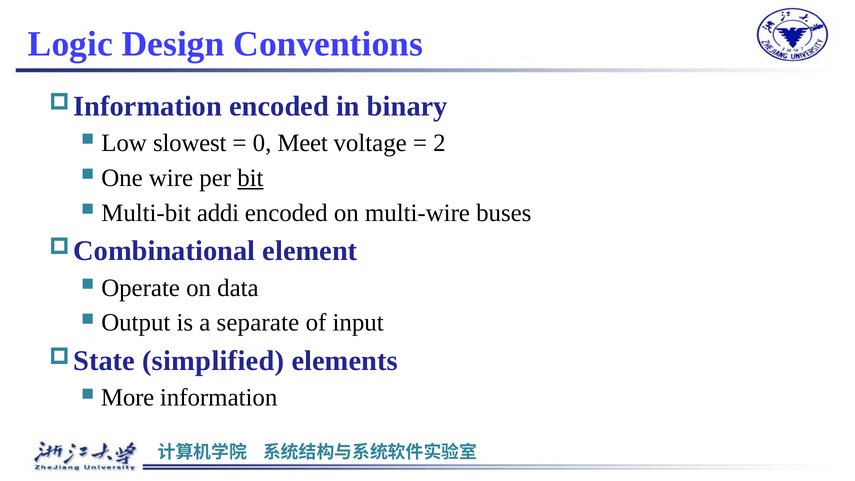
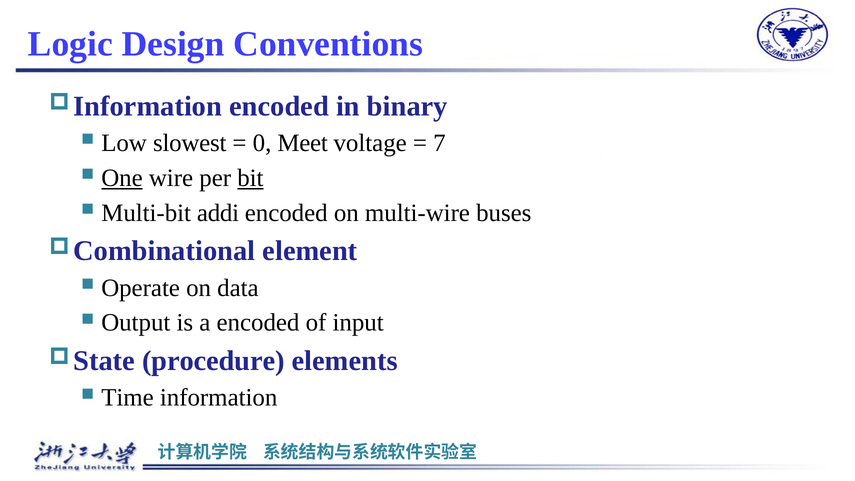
2: 2 -> 7 (439, 143)
One underline: none -> present (122, 178)
a separate: separate -> encoded (258, 323)
simplified: simplified -> procedure (213, 361)
More: More -> Time (128, 398)
